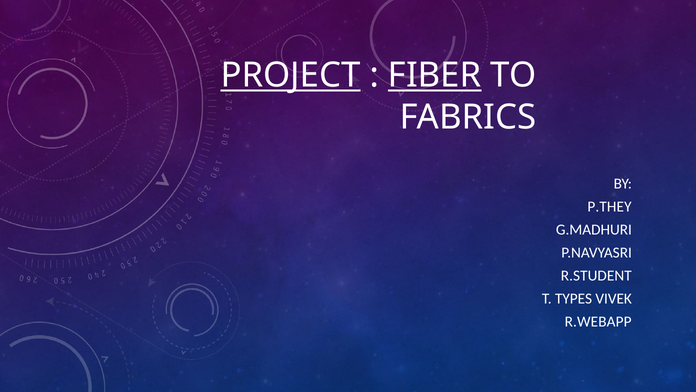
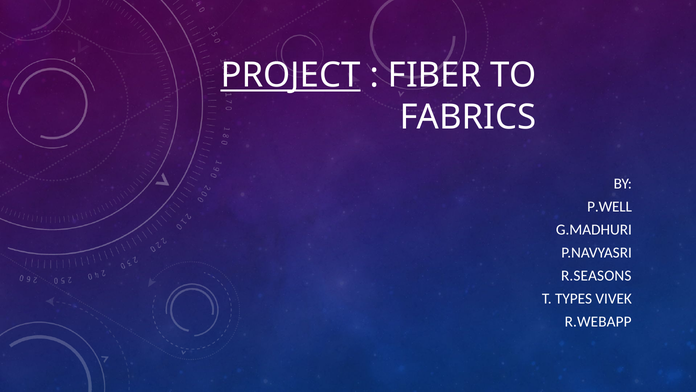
FIBER underline: present -> none (435, 75)
P.THEY: P.THEY -> P.WELL (610, 207)
R.STUDENT: R.STUDENT -> R.SEASONS (596, 275)
